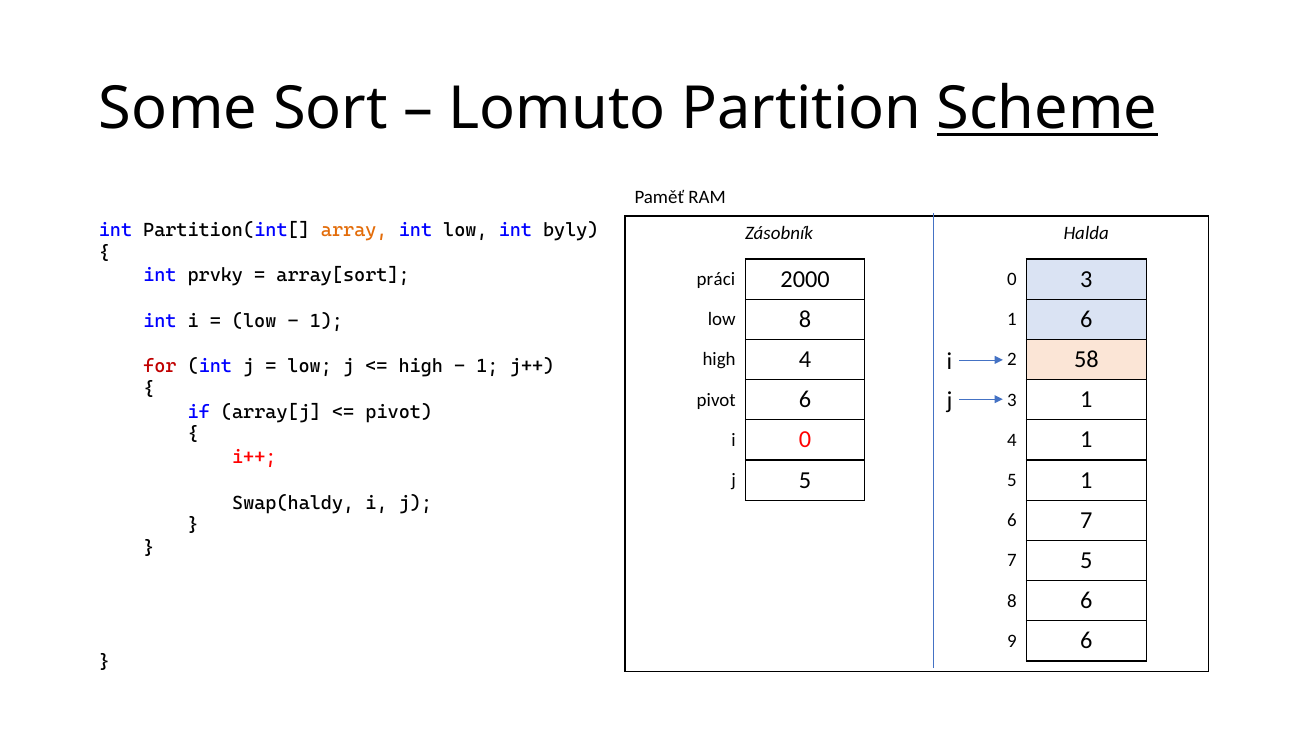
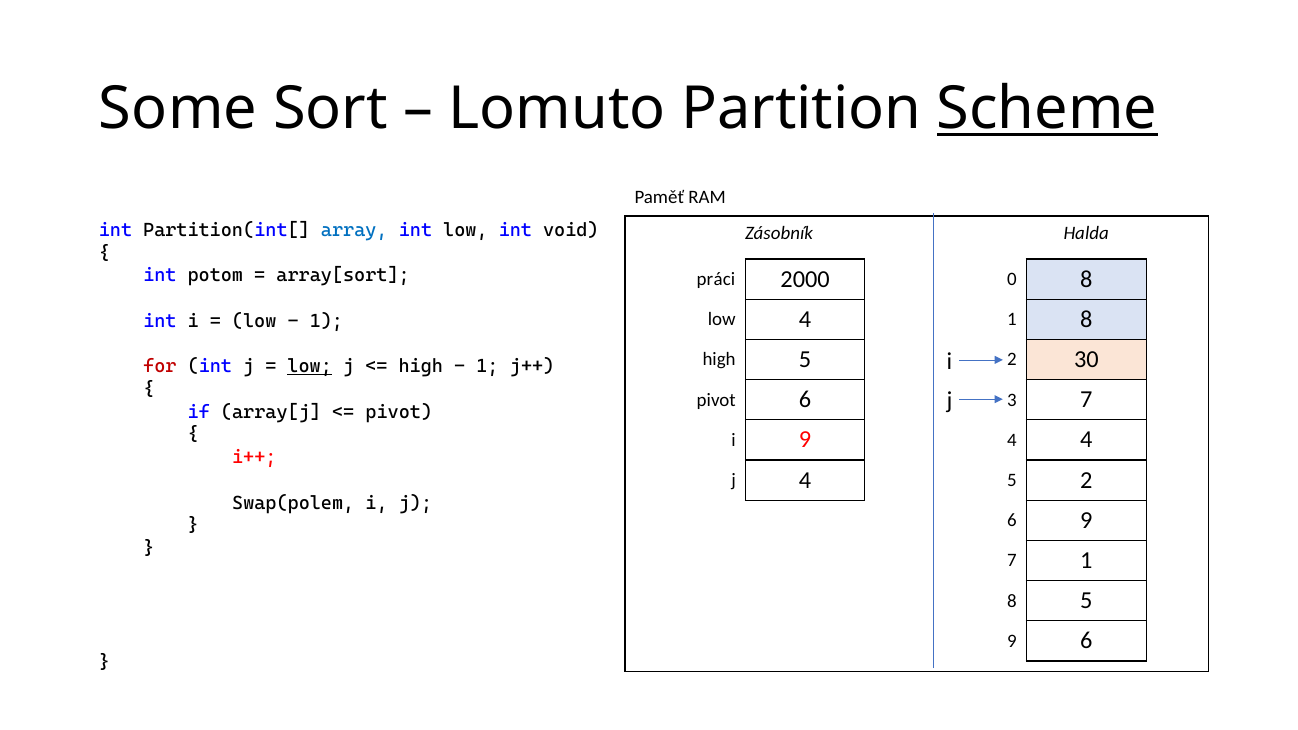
array colour: orange -> blue (354, 230)
byly: byly -> void (571, 230)
prvky: prvky -> potom (215, 276)
0 3: 3 -> 8 (1086, 279)
low 8: 8 -> 4 (805, 319)
6: 6 -> 8 (1086, 319)
high 4: 4 -> 5 (805, 359)
58: 58 -> 30 (1086, 359)
low underline: none -> present (310, 367)
1: 1 -> 7 (1086, 400)
i 0: 0 -> 9 (805, 440)
4 1: 1 -> 4 (1086, 440)
j 5: 5 -> 4 (805, 480)
5 1: 1 -> 2 (1086, 480)
Swap(haldy: Swap(haldy -> Swap(polem (293, 503)
6 7: 7 -> 9 (1086, 520)
7 5: 5 -> 1 (1086, 560)
8 6: 6 -> 5 (1086, 601)
